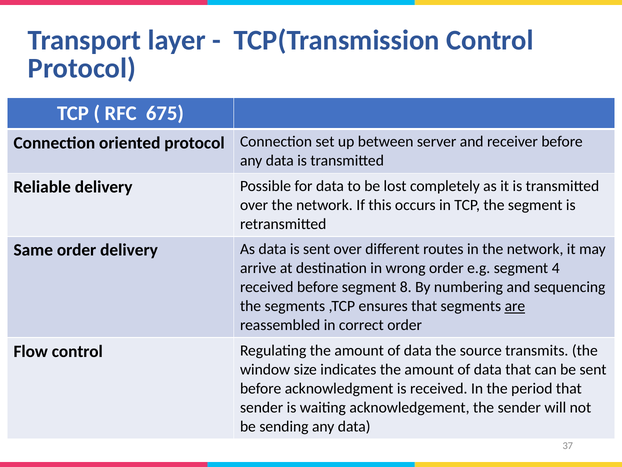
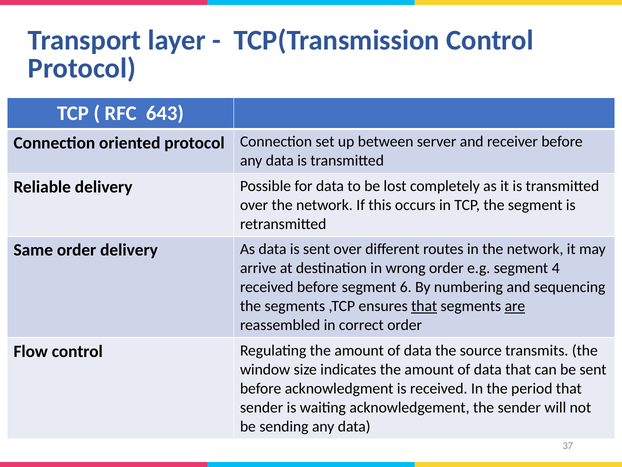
675: 675 -> 643 (165, 113)
8: 8 -> 6 (406, 287)
that underline: none -> present (424, 306)
